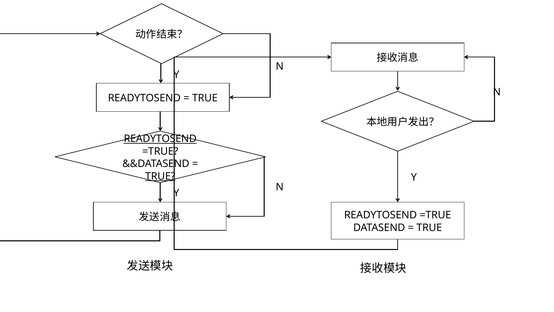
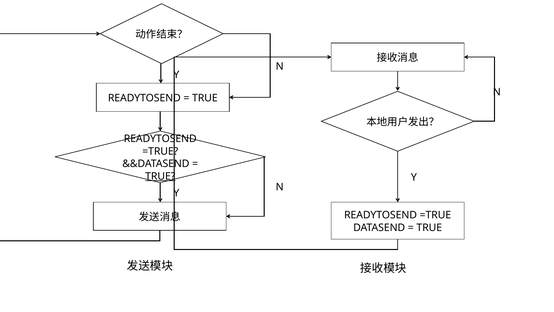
READYTOSEND underline: present -> none (160, 139)
